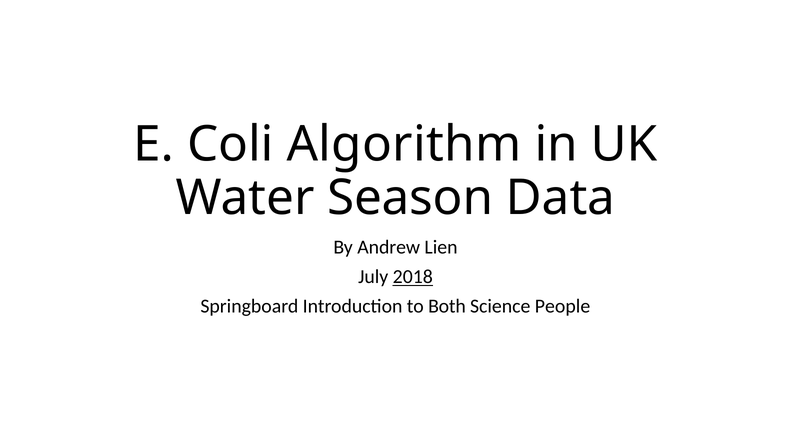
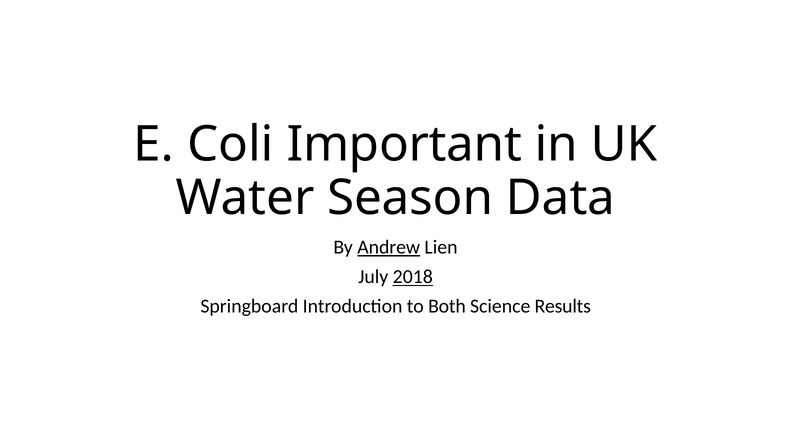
Algorithm: Algorithm -> Important (404, 144)
Andrew underline: none -> present (389, 247)
People: People -> Results (563, 306)
